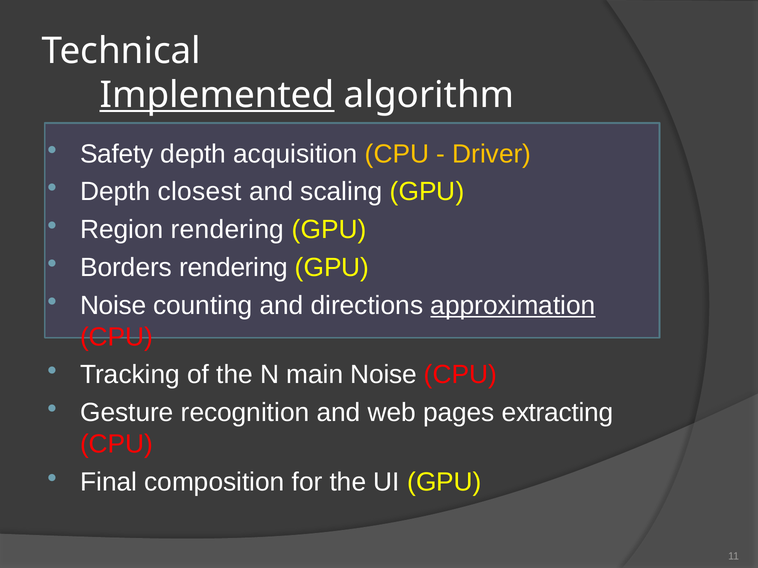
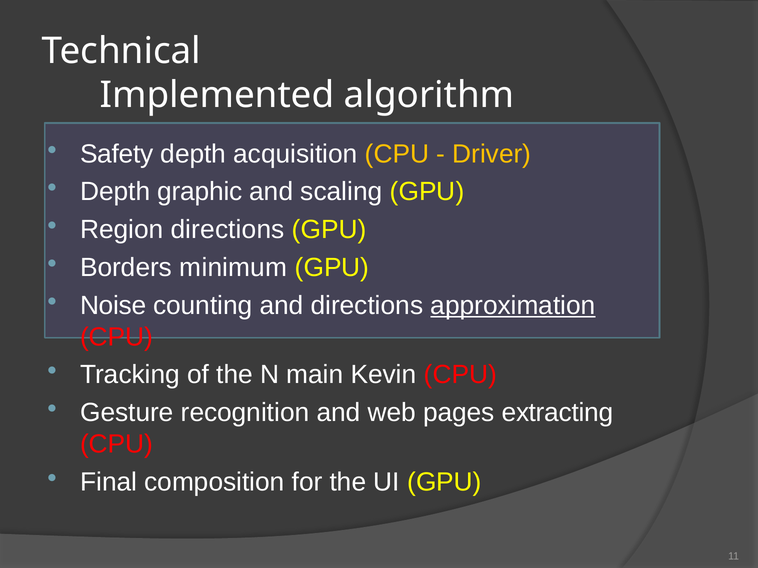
Implemented underline: present -> none (217, 95)
closest: closest -> graphic (200, 192)
Region rendering: rendering -> directions (228, 230)
Borders rendering: rendering -> minimum (233, 268)
main Noise: Noise -> Kevin (383, 375)
